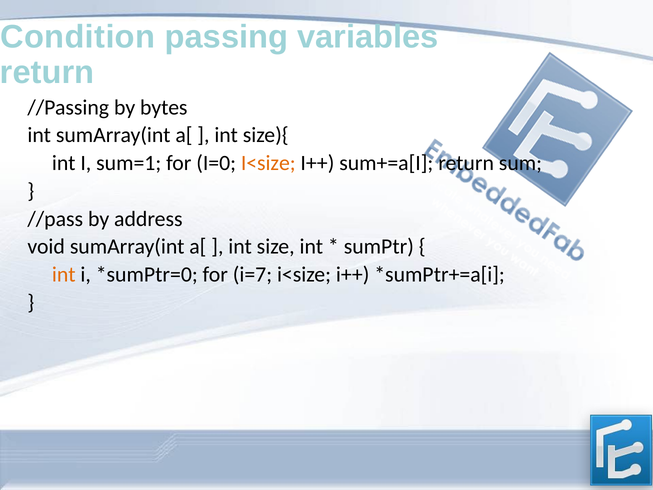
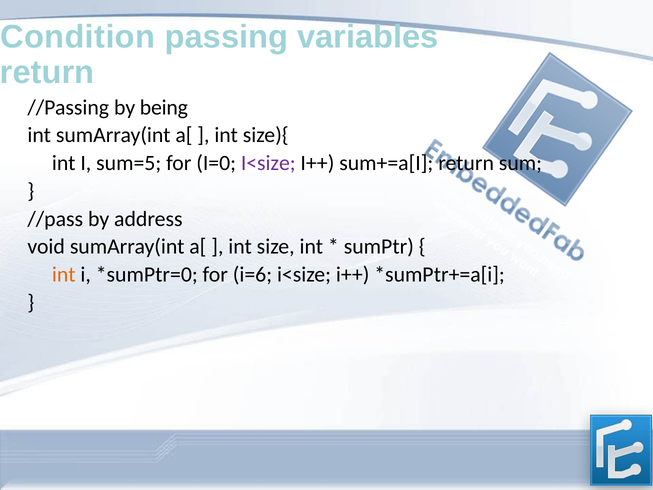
bytes: bytes -> being (164, 107)
sum=1: sum=1 -> sum=5 (129, 163)
I<size colour: orange -> purple (268, 163)
i=7: i=7 -> i=6 (252, 274)
